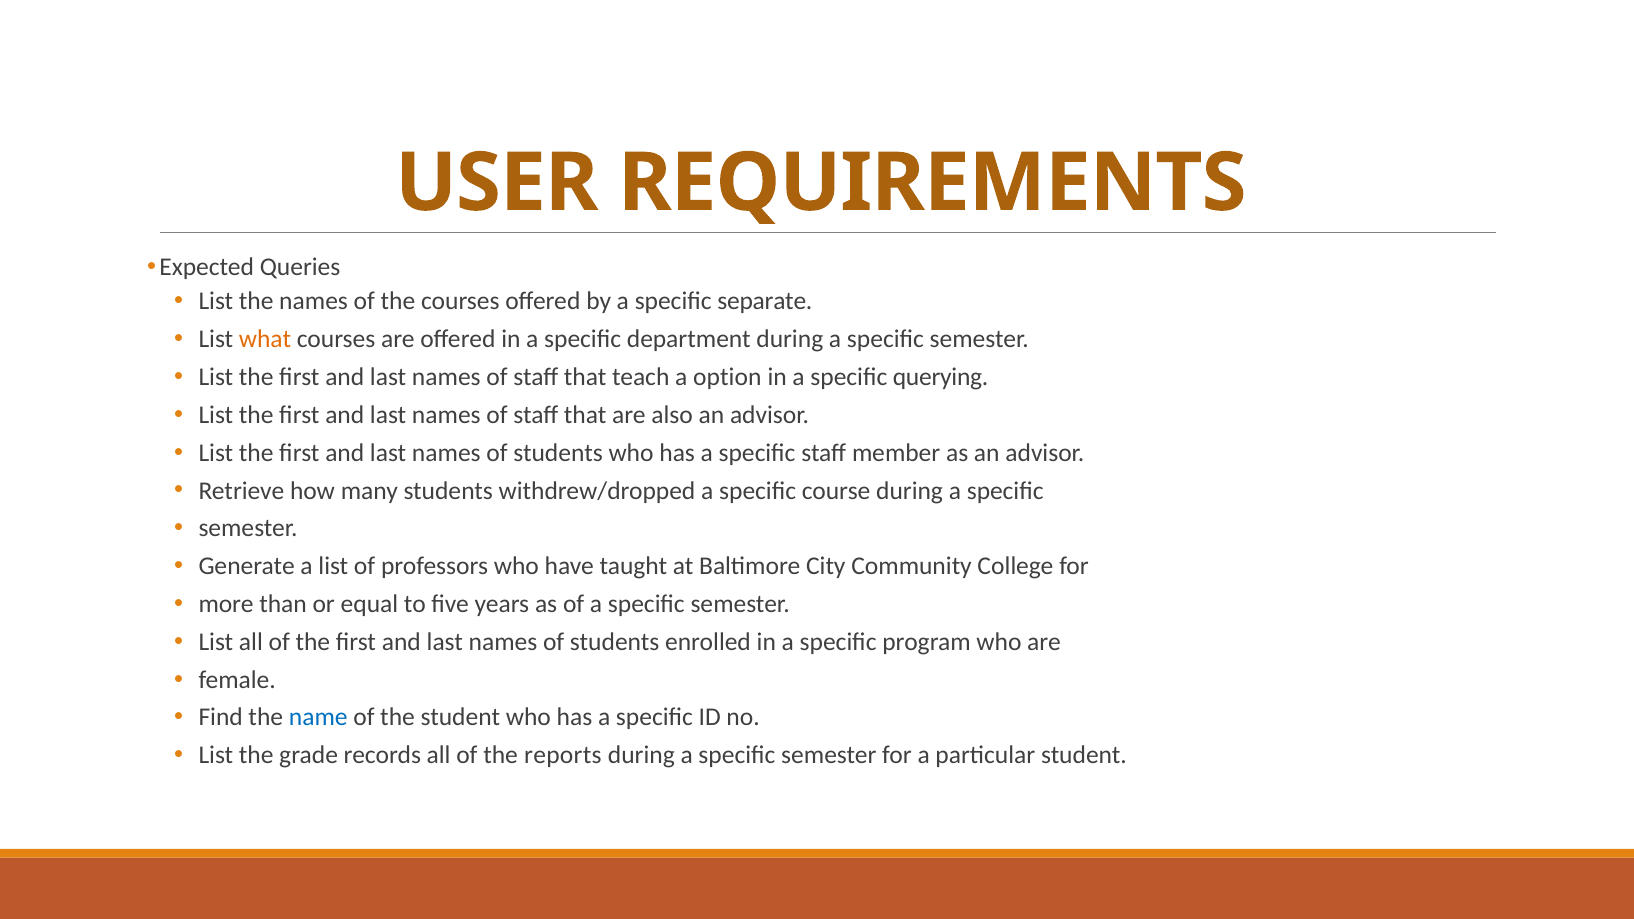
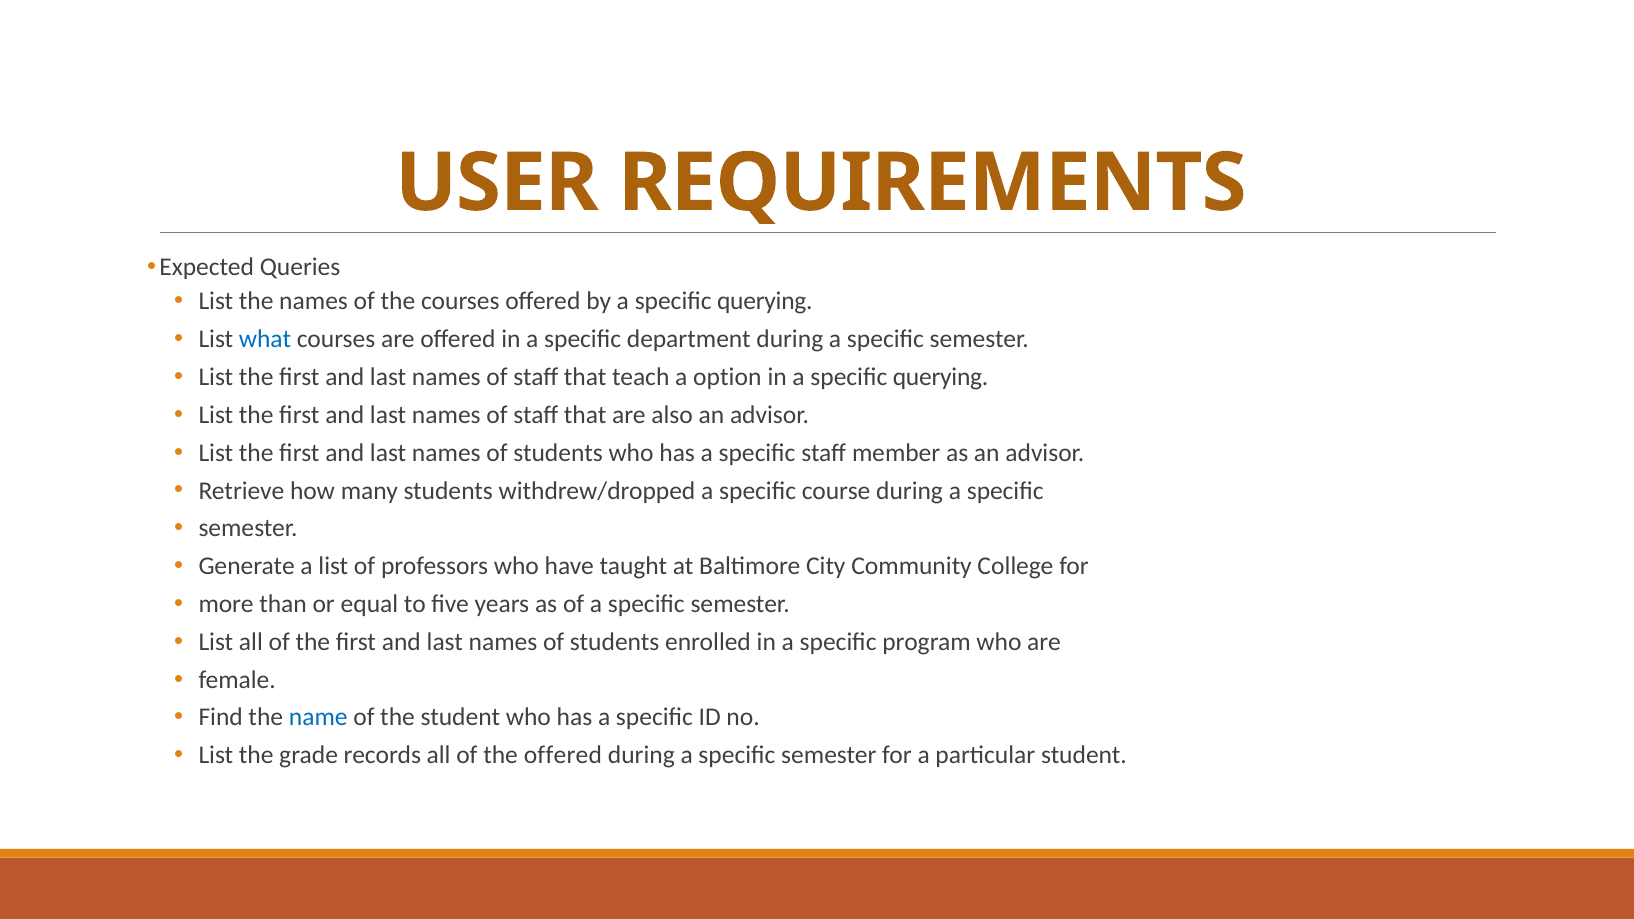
by a specific separate: separate -> querying (765, 302)
what colour: orange -> blue (265, 339)
the reports: reports -> offered (563, 755)
